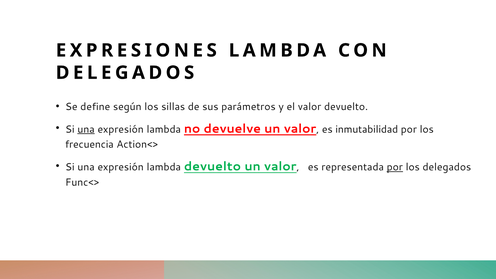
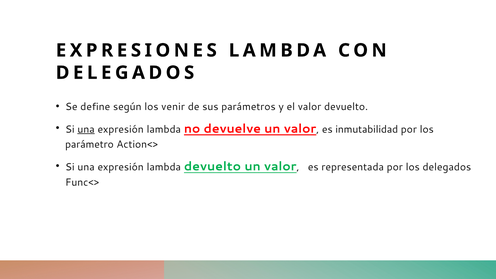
sillas: sillas -> venir (173, 107)
frecuencia: frecuencia -> parámetro (89, 145)
por underline: present -> none (395, 167)
